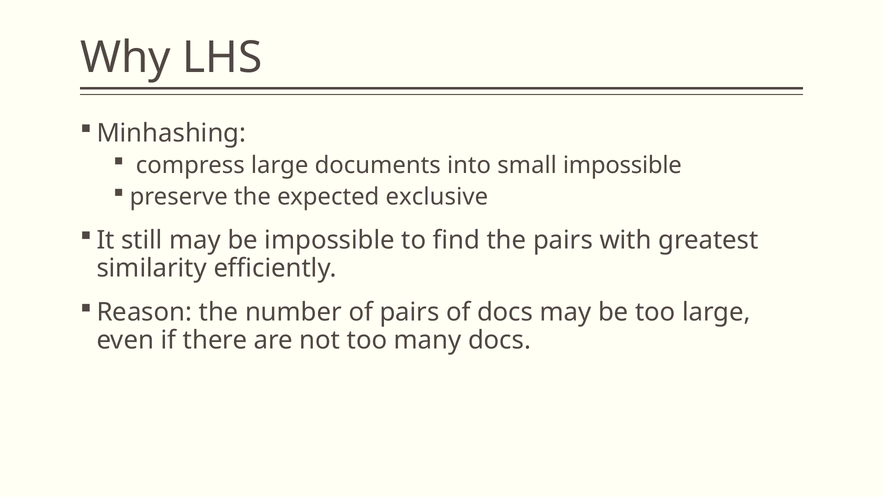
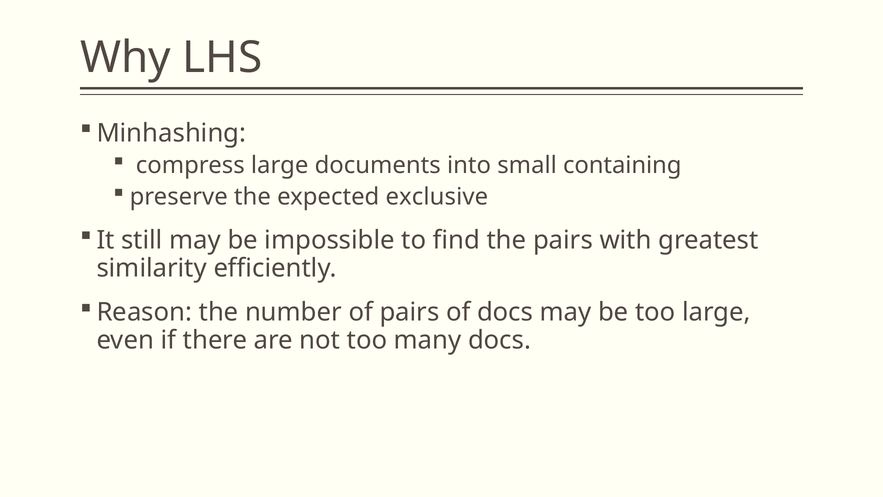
small impossible: impossible -> containing (622, 165)
